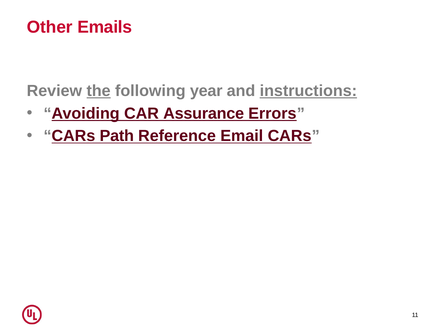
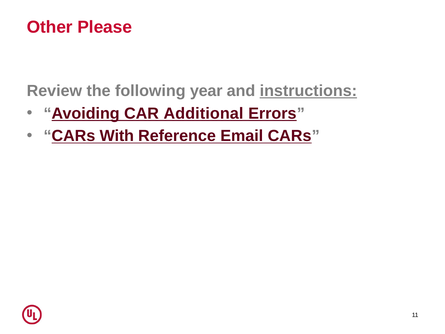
Emails: Emails -> Please (105, 27)
the underline: present -> none (99, 91)
Assurance: Assurance -> Additional (204, 113)
Path: Path -> With (117, 136)
